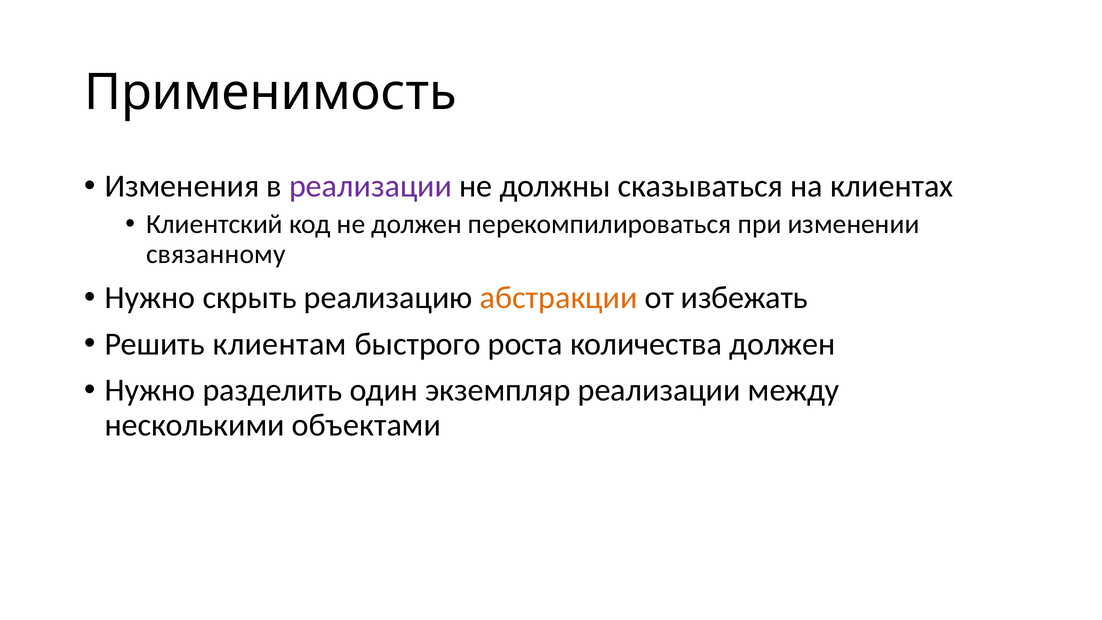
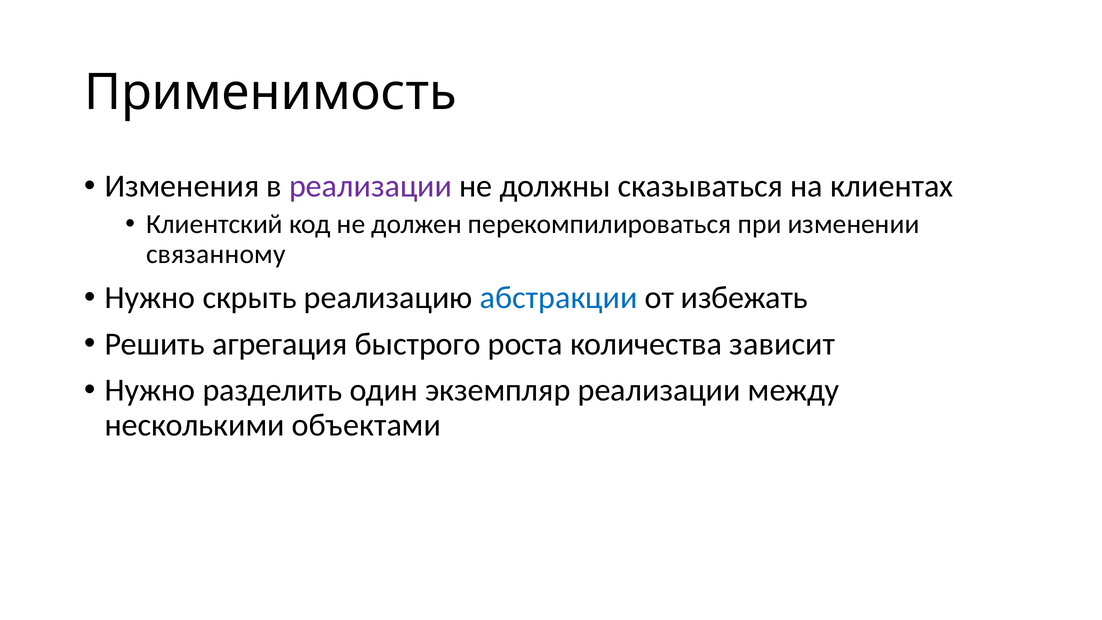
абстракции colour: orange -> blue (559, 298)
клиентам: клиентам -> агрегация (280, 344)
количества должен: должен -> зависит (782, 344)
